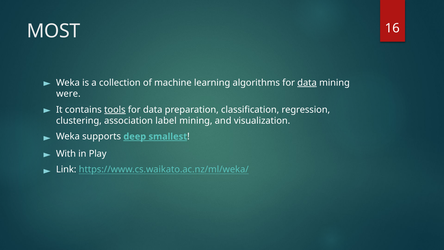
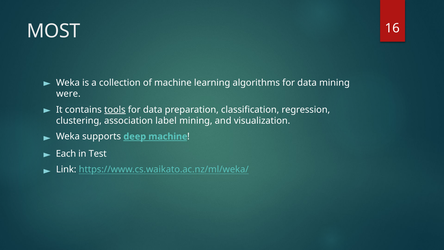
data underline: present -> none (307, 83)
deep smallest: smallest -> machine (168, 136)
With: With -> Each (66, 154)
Play: Play -> Test (98, 154)
